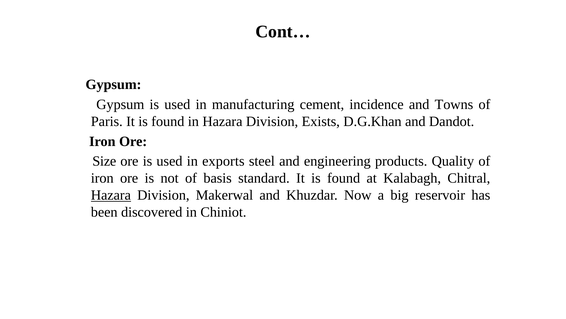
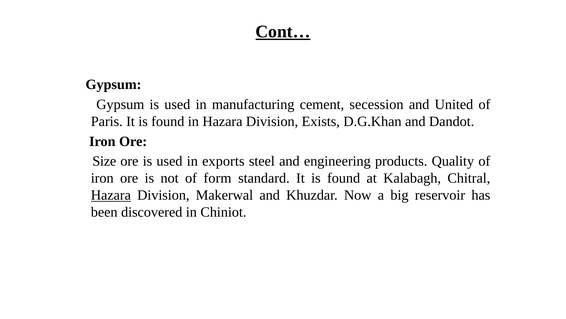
Cont… underline: none -> present (283, 32)
incidence: incidence -> secession (377, 104)
Towns: Towns -> United (454, 104)
basis: basis -> form (218, 178)
